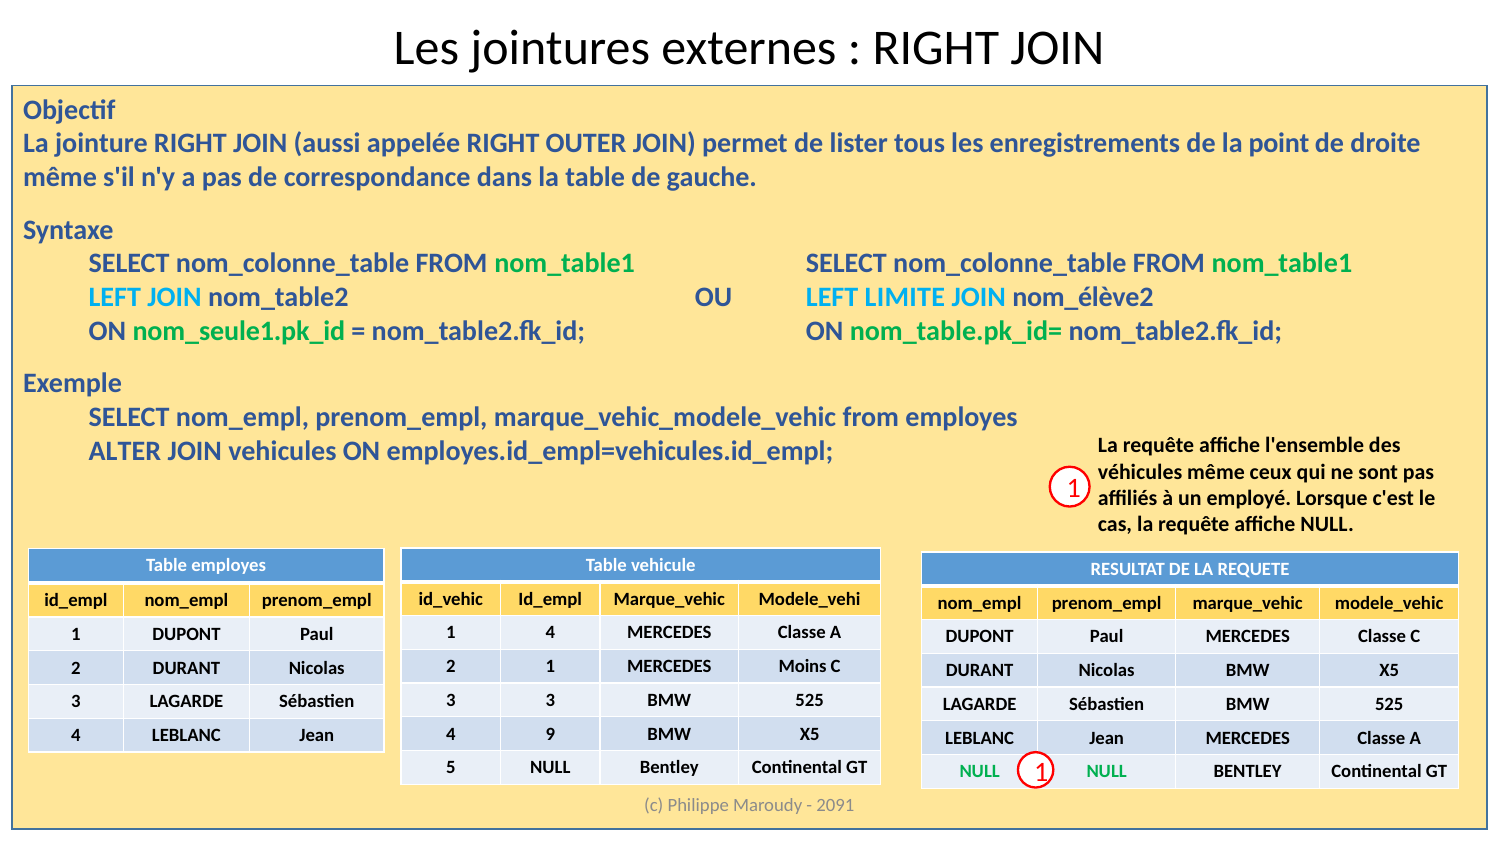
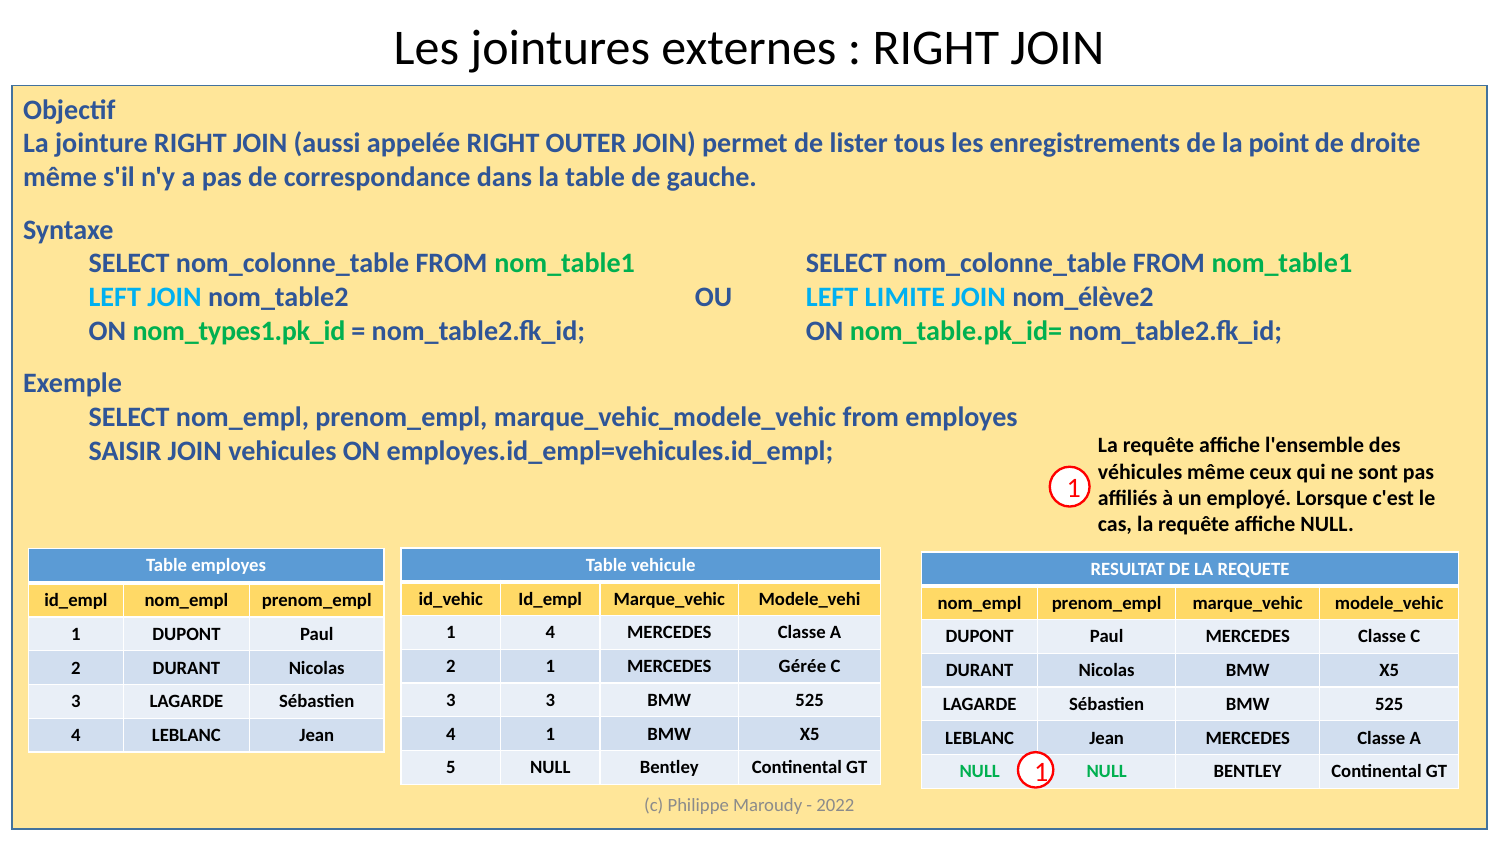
nom_seule1.pk_id: nom_seule1.pk_id -> nom_types1.pk_id (239, 331)
ALTER: ALTER -> SAISIR (125, 451)
Moins: Moins -> Gérée (802, 667)
4 9: 9 -> 1 (550, 734)
2091: 2091 -> 2022 (835, 805)
